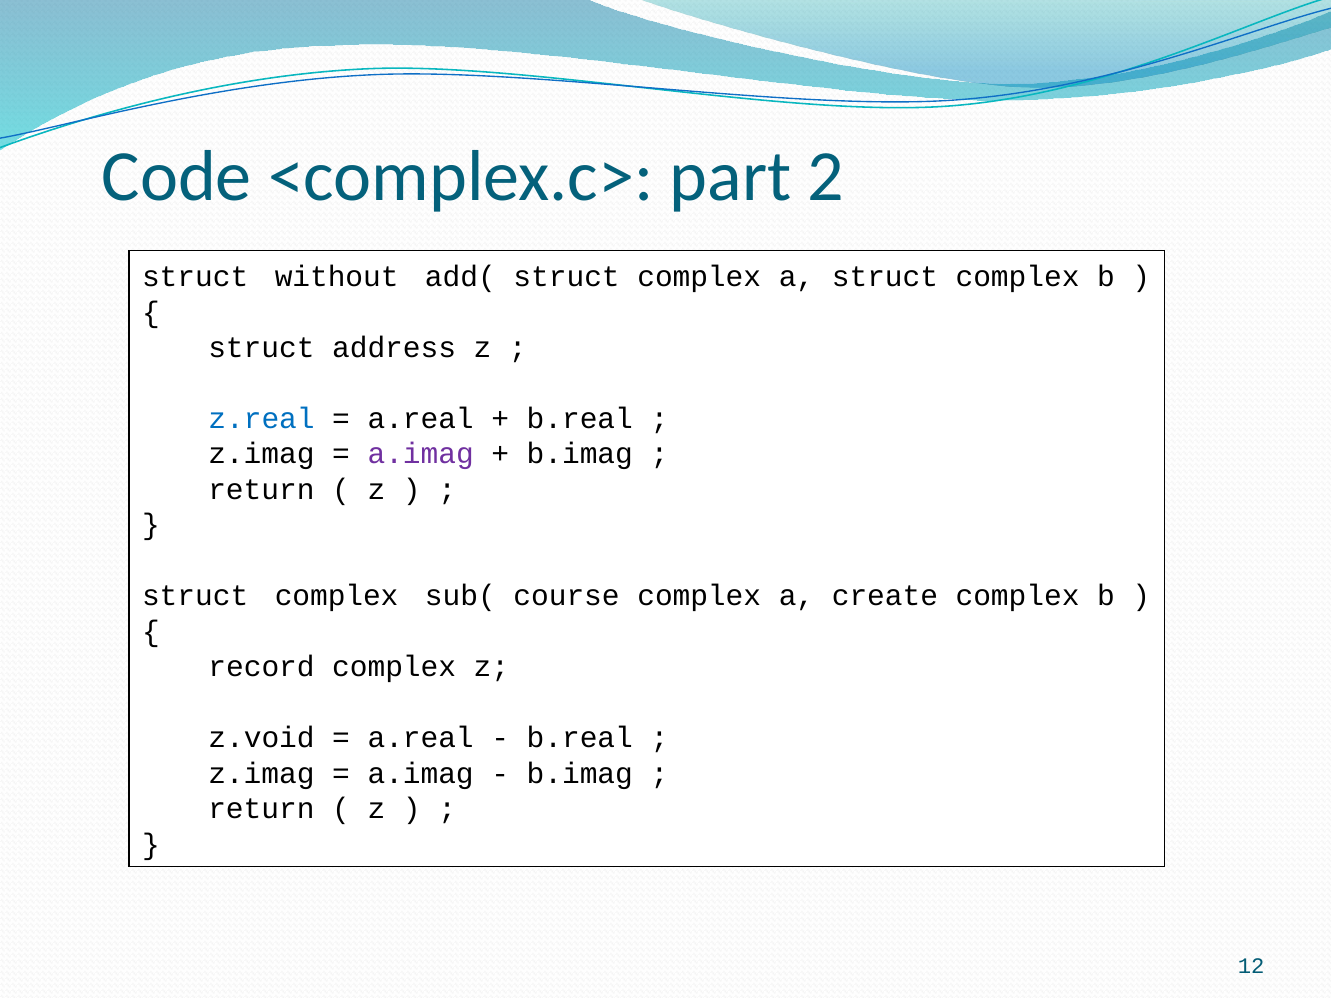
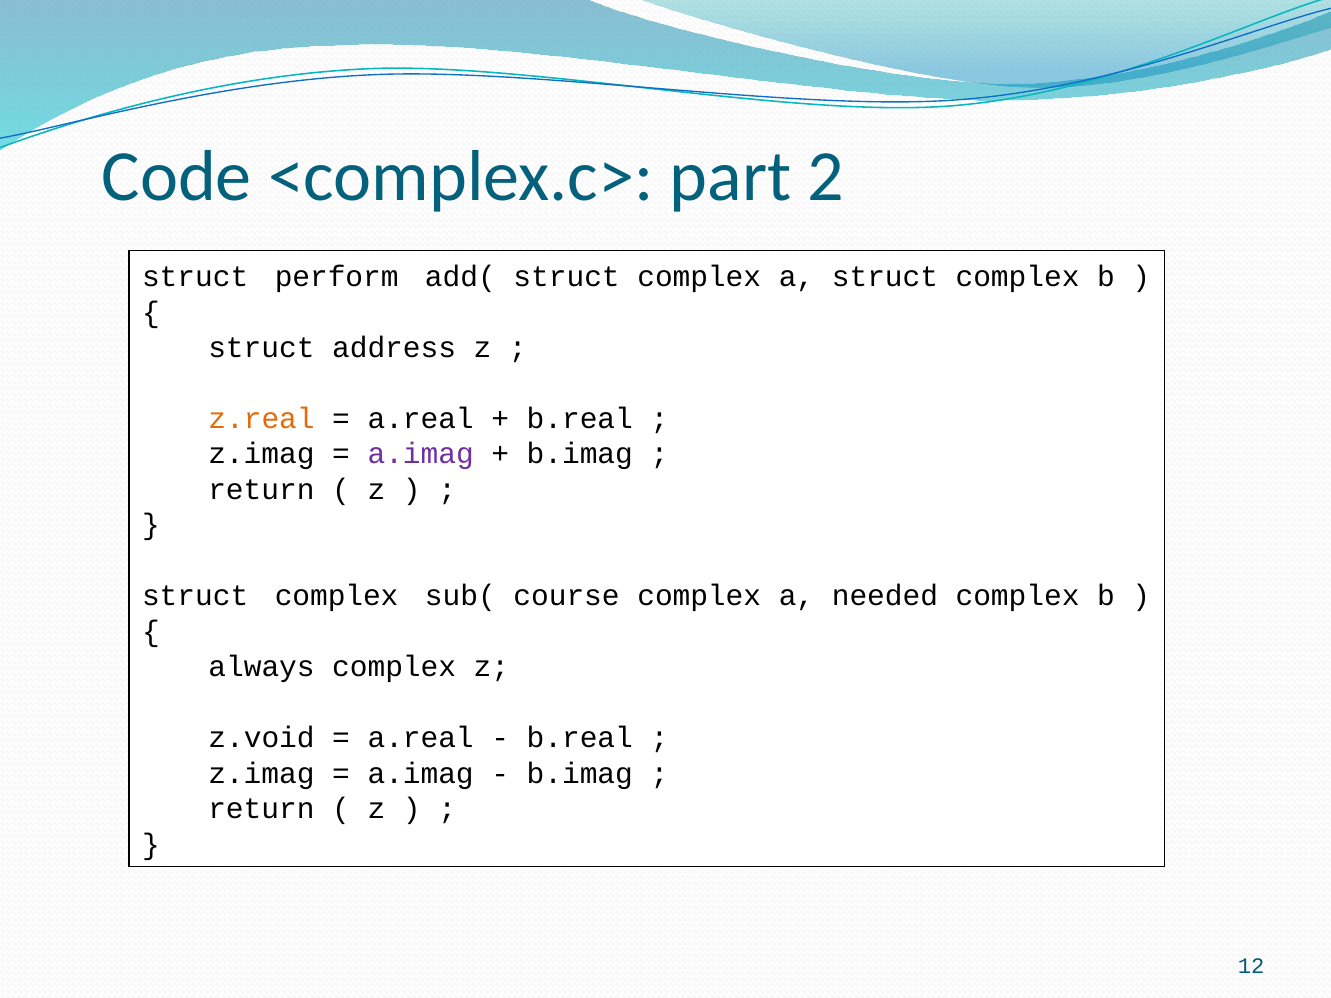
without: without -> perform (337, 277)
z.real colour: blue -> orange (262, 419)
create: create -> needed (885, 596)
record: record -> always (262, 667)
